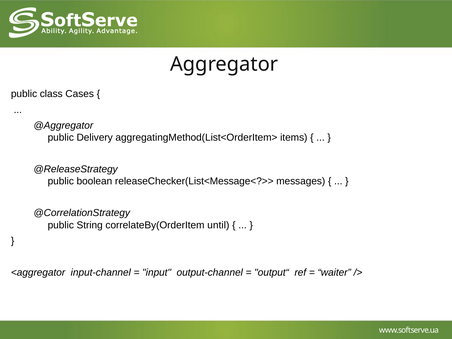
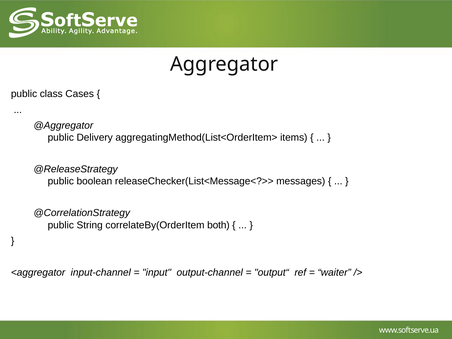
until: until -> both (218, 225)
